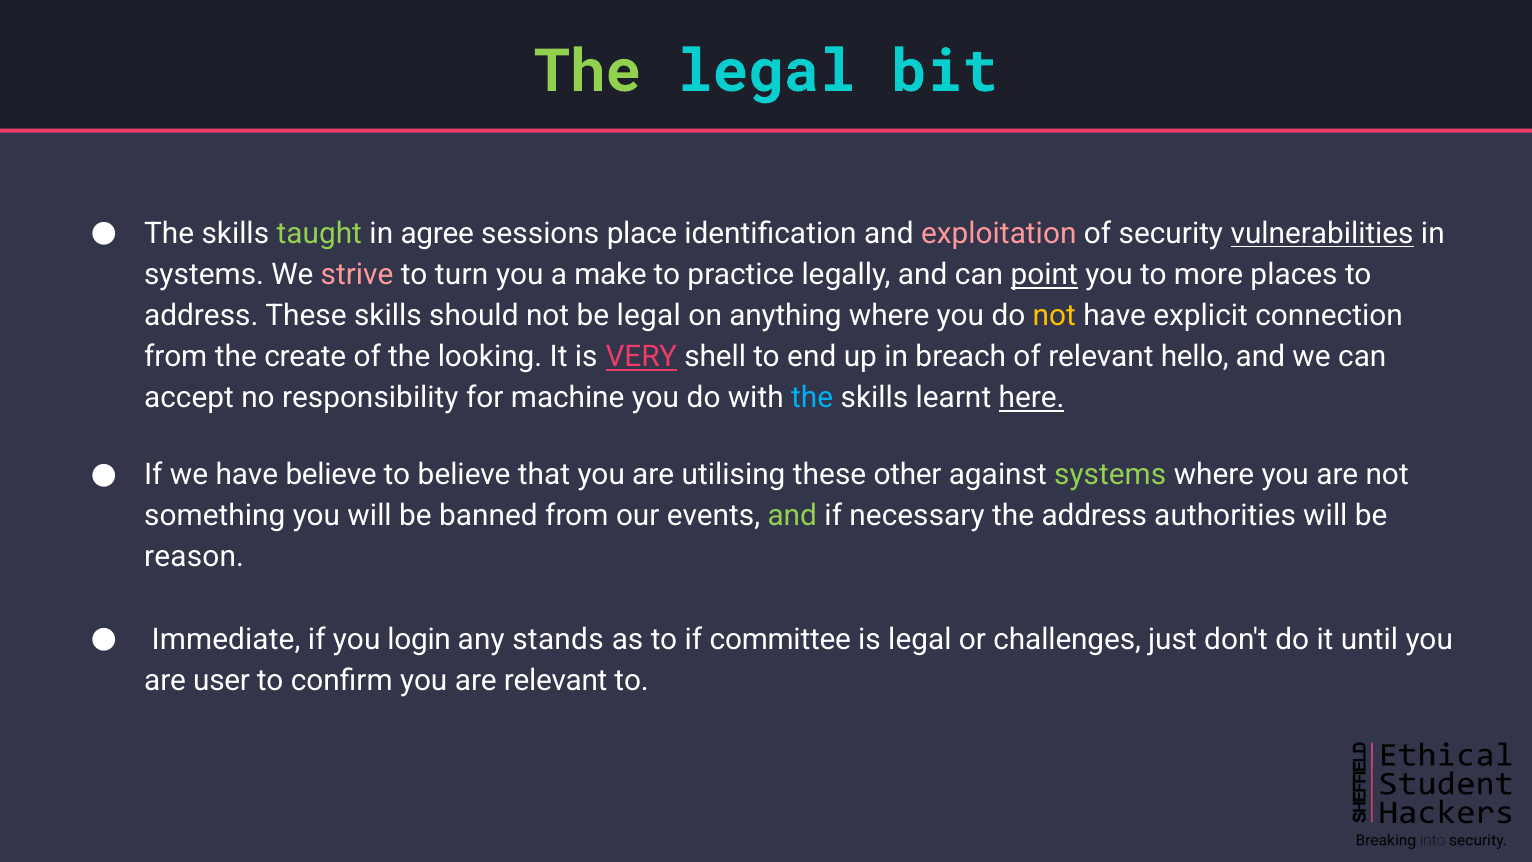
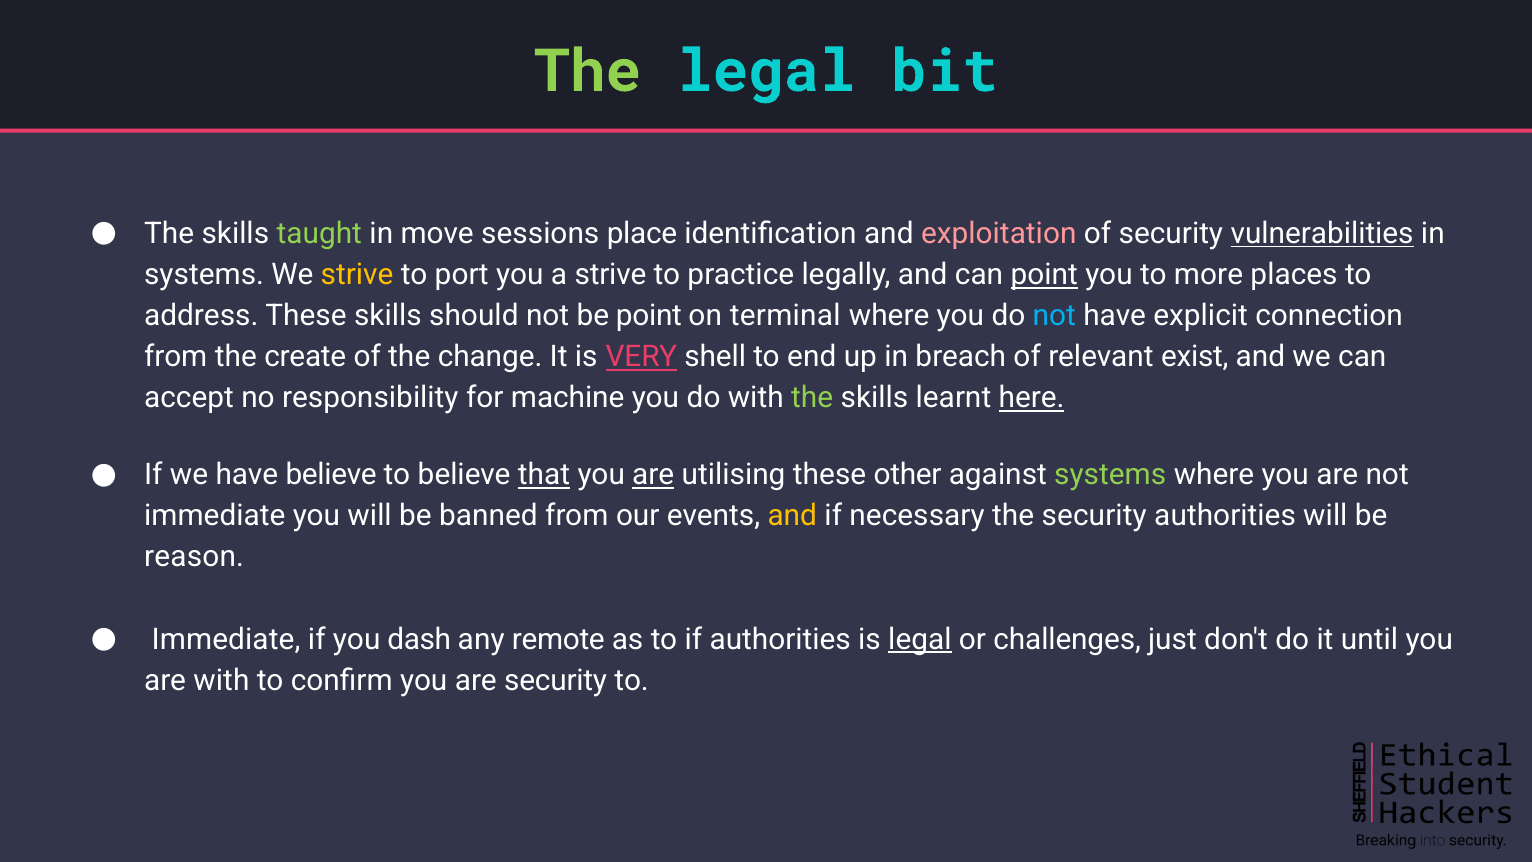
agree: agree -> move (437, 234)
strive colour: pink -> yellow (357, 275)
turn: turn -> port (462, 275)
a make: make -> strive (610, 275)
be legal: legal -> point (649, 316)
anything: anything -> terminal (785, 316)
not colour: yellow -> light blue (1054, 316)
looking: looking -> change (490, 357)
hello: hello -> exist (1195, 357)
the colour: light blue -> light green (812, 398)
that underline: none -> present (544, 475)
are underline: none -> present (653, 475)
something: something -> immediate (215, 516)
and colour: light green -> yellow (792, 516)
the address: address -> security (1094, 516)
login: login -> dash (419, 639)
stands: stands -> remote (558, 639)
if committee: committee -> authorities (780, 639)
legal underline: none -> present (920, 639)
are user: user -> with (221, 680)
are relevant: relevant -> security (556, 680)
